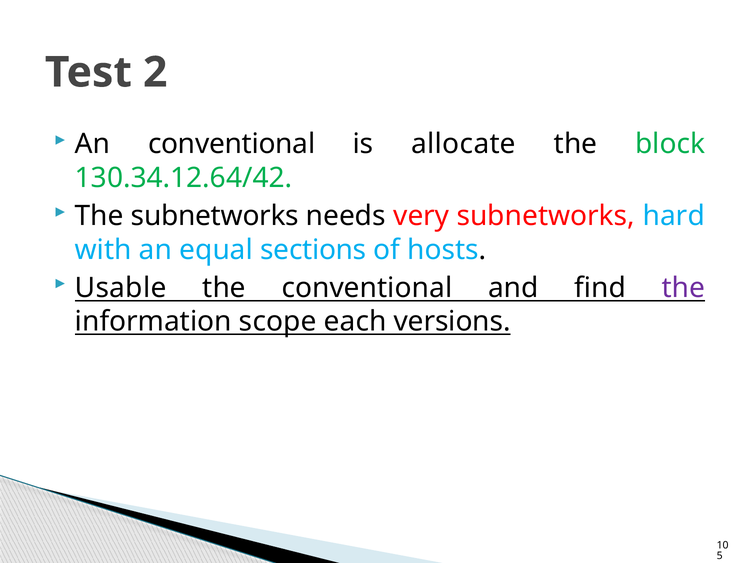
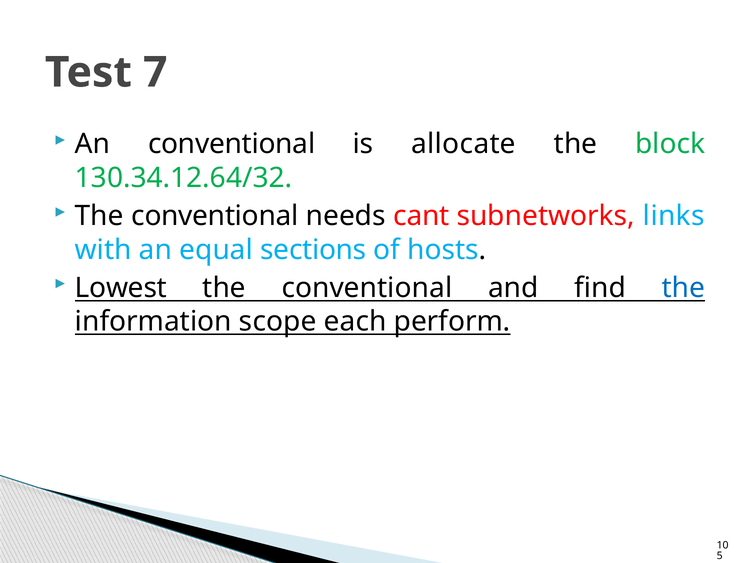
2: 2 -> 7 (155, 72)
130.34.12.64/42: 130.34.12.64/42 -> 130.34.12.64/32 (184, 178)
subnetworks: subnetworks -> conventional (215, 216)
very: very -> cant (421, 216)
hard: hard -> links (674, 216)
Usable: Usable -> Lowest (121, 287)
the colour: purple -> blue (683, 287)
versions: versions -> perform (452, 321)
